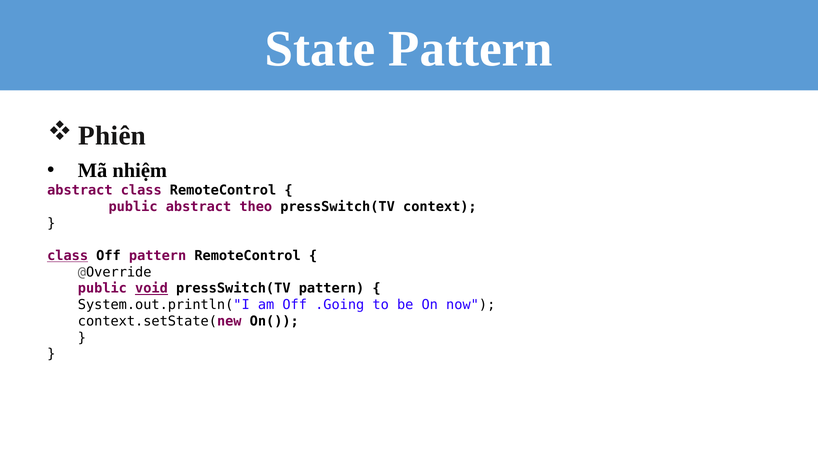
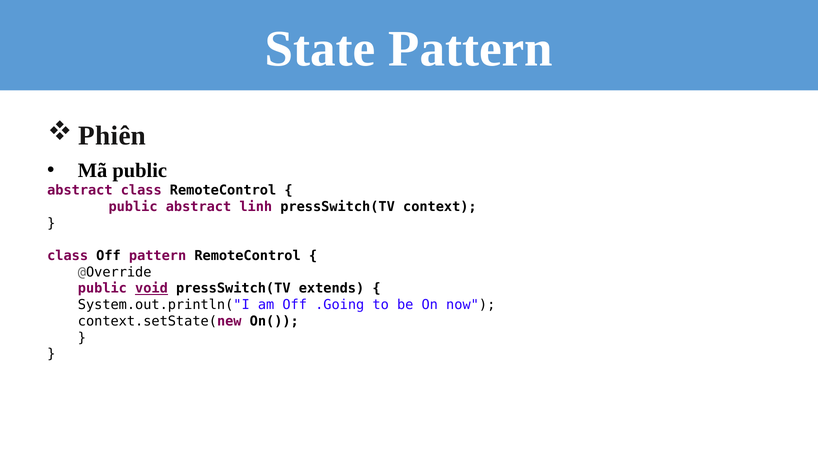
Mã nhiệm: nhiệm -> public (140, 171)
theo: theo -> linh (256, 207)
class underline: present -> none (68, 256)
pressSwitch(TV pattern: pattern -> extends (332, 289)
